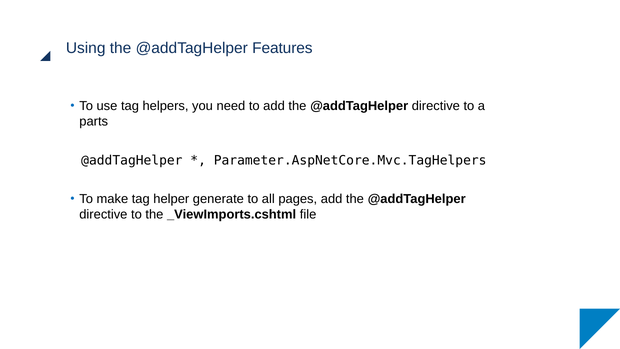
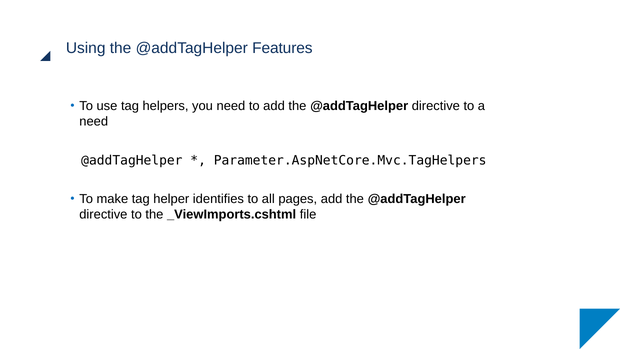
parts: parts -> need (94, 121)
generate: generate -> identifies (218, 199)
